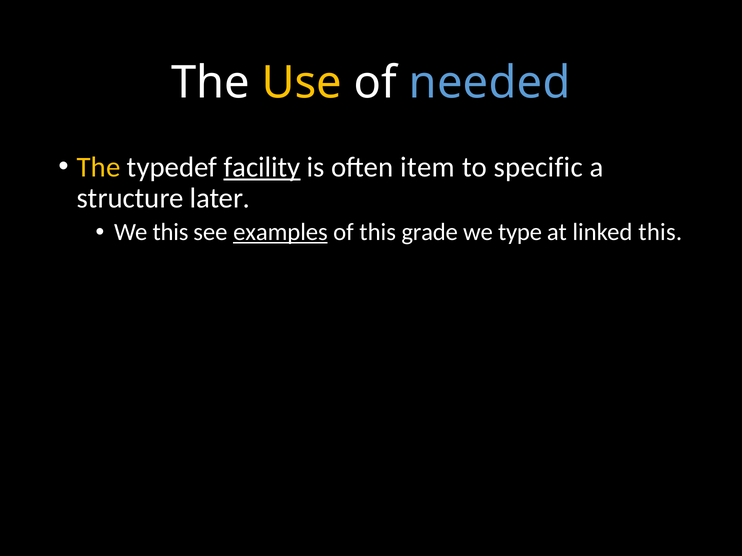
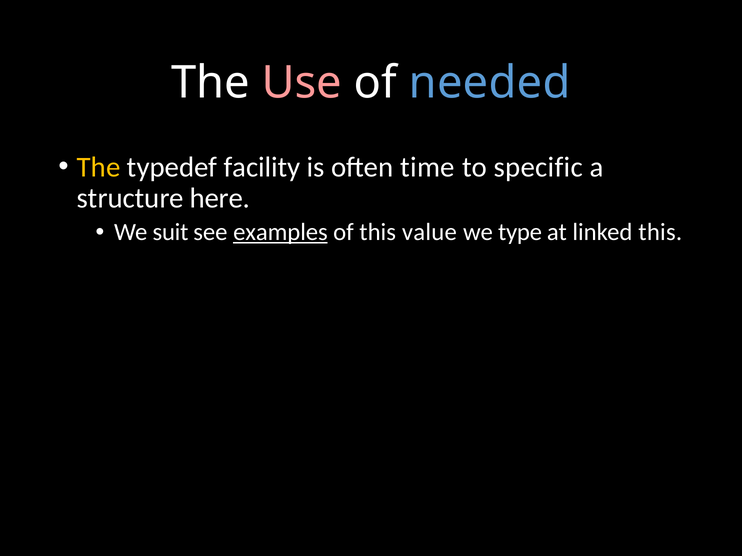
Use colour: yellow -> pink (302, 83)
facility underline: present -> none (262, 167)
item: item -> time (428, 167)
later: later -> here (220, 198)
We this: this -> suit (171, 233)
grade: grade -> value (429, 233)
